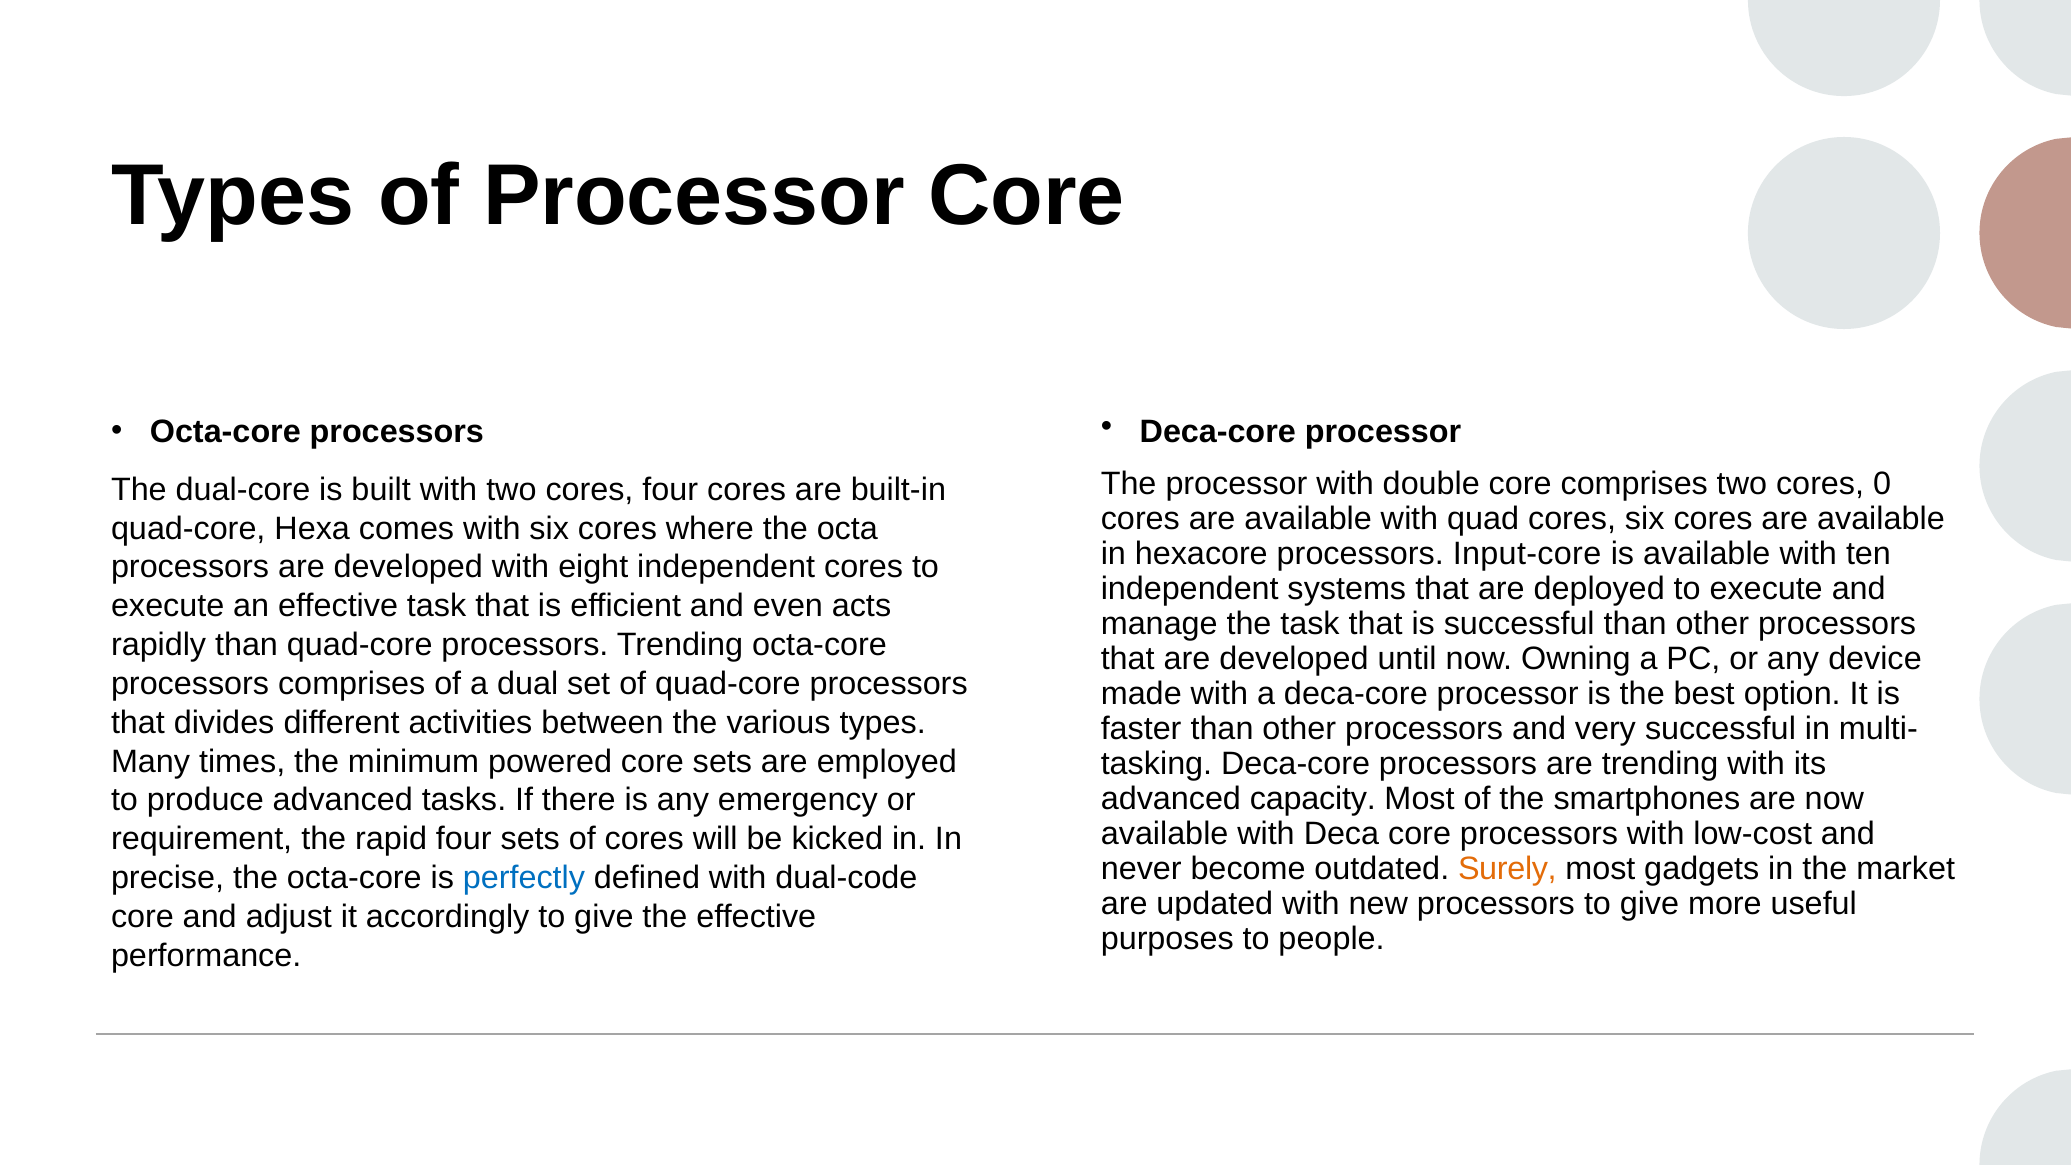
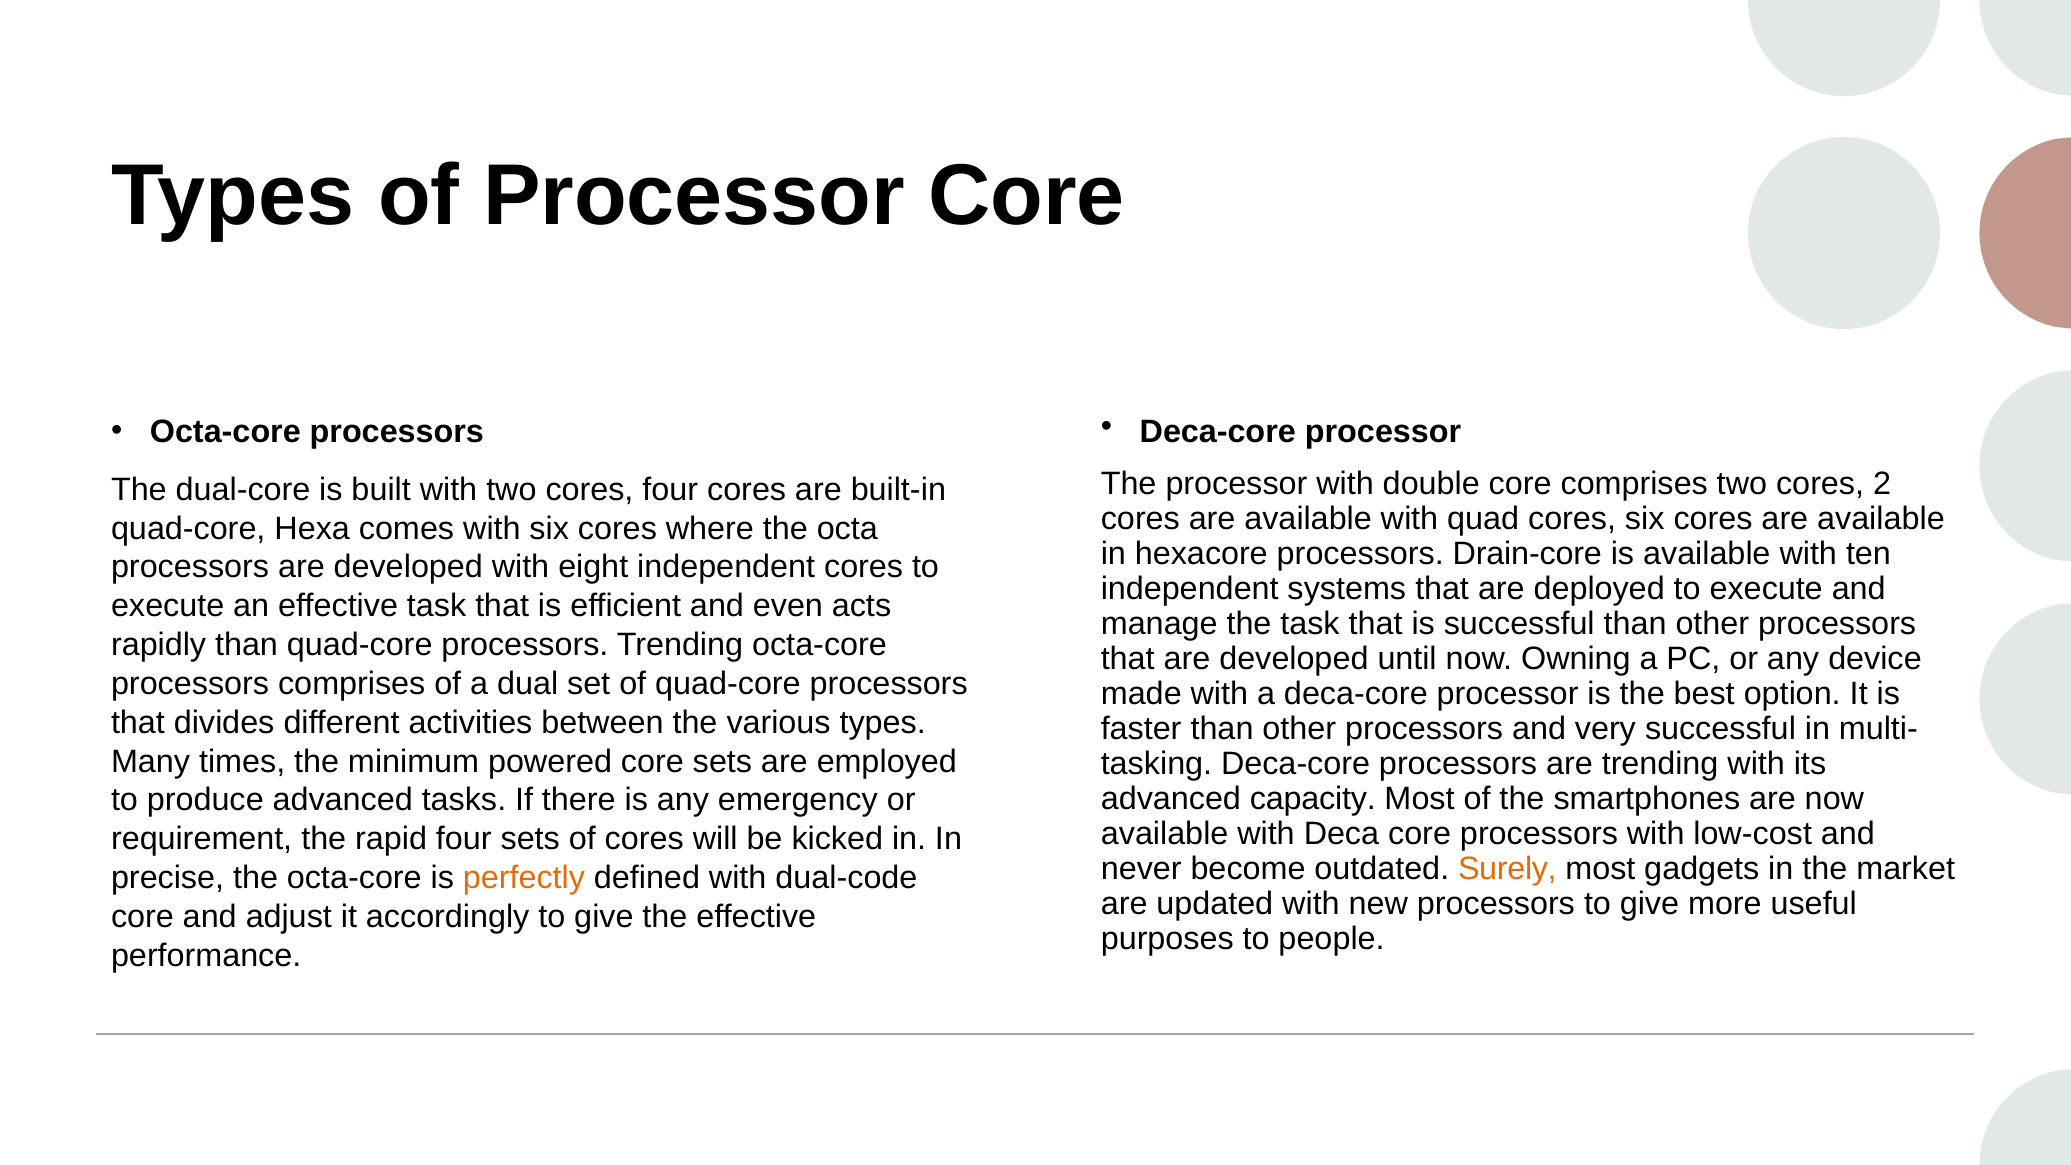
0: 0 -> 2 (1882, 484)
Input-core: Input-core -> Drain-core (1527, 554)
perfectly colour: blue -> orange (524, 878)
